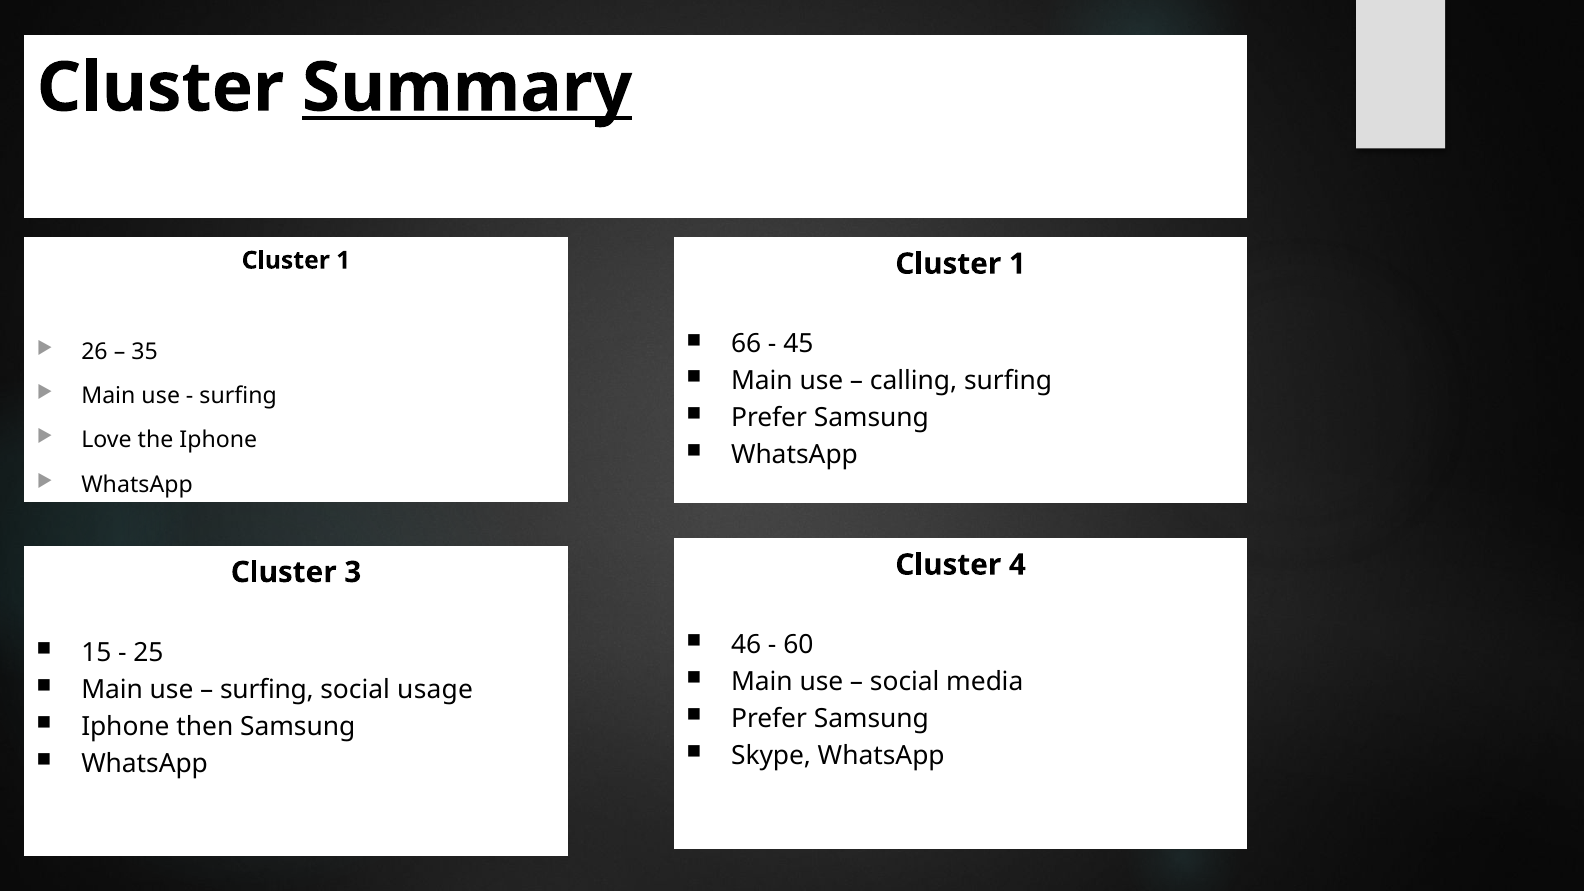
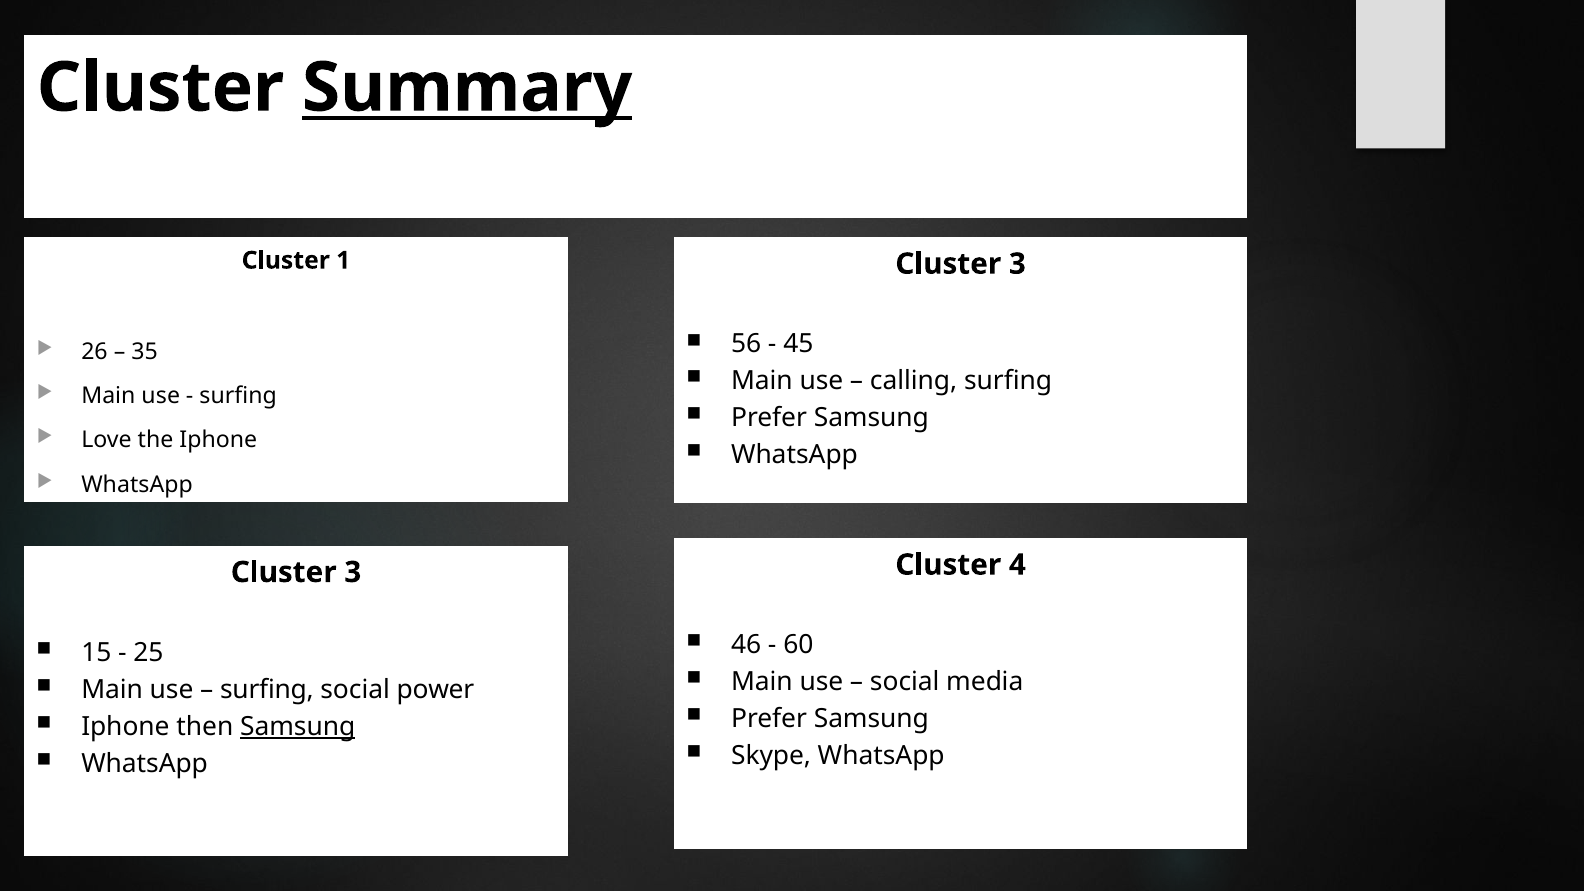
1: 1 -> 3 (1017, 264)
66: 66 -> 56 (746, 344)
usage: usage -> power (435, 689)
Samsung underline: none -> present (298, 726)
